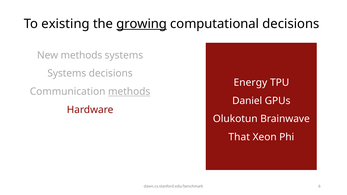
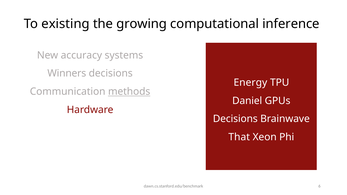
growing underline: present -> none (142, 24)
computational decisions: decisions -> inference (291, 24)
New methods: methods -> accuracy (81, 55)
Systems: Systems -> Winners (67, 73)
Olukotun: Olukotun -> Decisions (235, 119)
